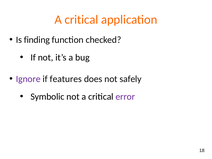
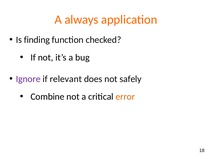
critical: critical -> always (81, 20)
features: features -> relevant (66, 79)
Symbolic: Symbolic -> Combine (47, 97)
error colour: purple -> orange (125, 97)
